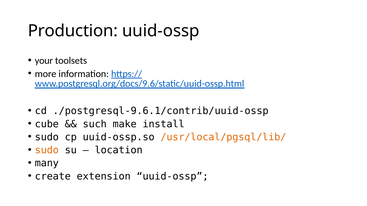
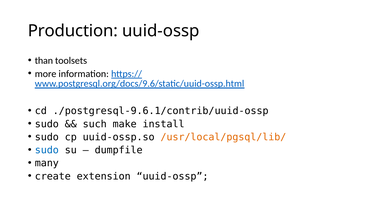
your: your -> than (44, 61)
cube: cube -> sudo (47, 124)
sudo colour: orange -> blue (47, 150)
location: location -> dumpfile (119, 150)
